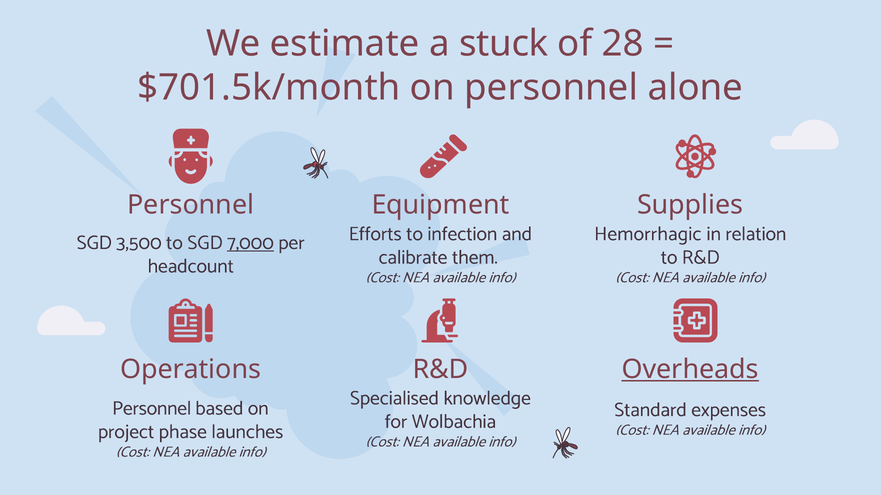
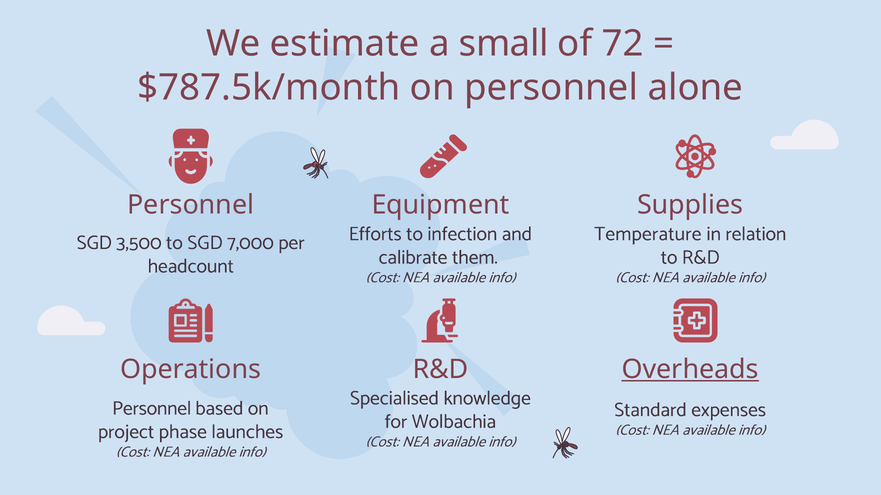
stuck: stuck -> small (504, 44)
28: 28 -> 72 (623, 44)
$701.5k/month: $701.5k/month -> $787.5k/month (269, 88)
Hemorrhagic: Hemorrhagic -> Temperature (648, 234)
7,000 underline: present -> none (250, 243)
